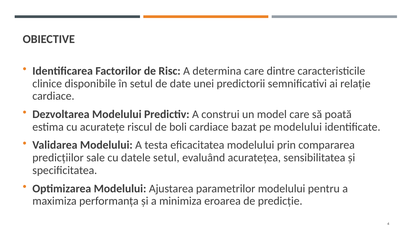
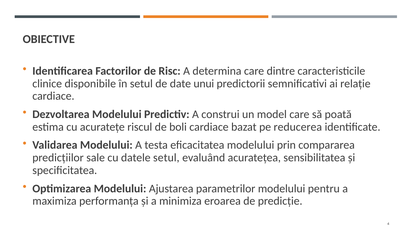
unei: unei -> unui (204, 83)
pe modelului: modelului -> reducerea (298, 127)
